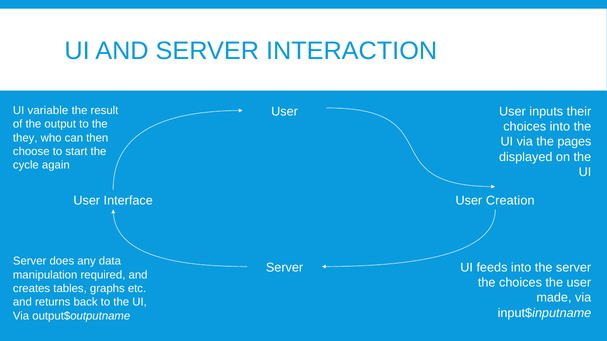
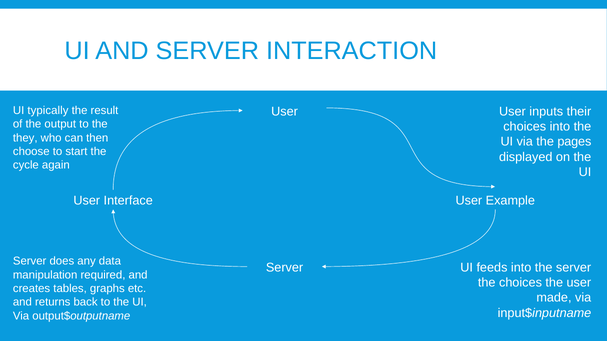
variable: variable -> typically (48, 111)
Creation: Creation -> Example (510, 201)
